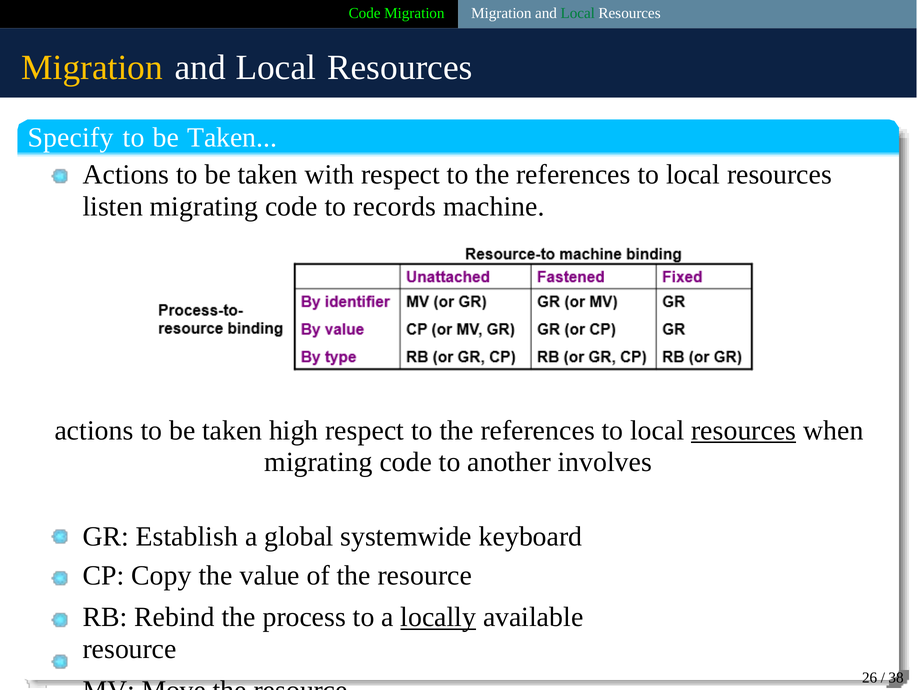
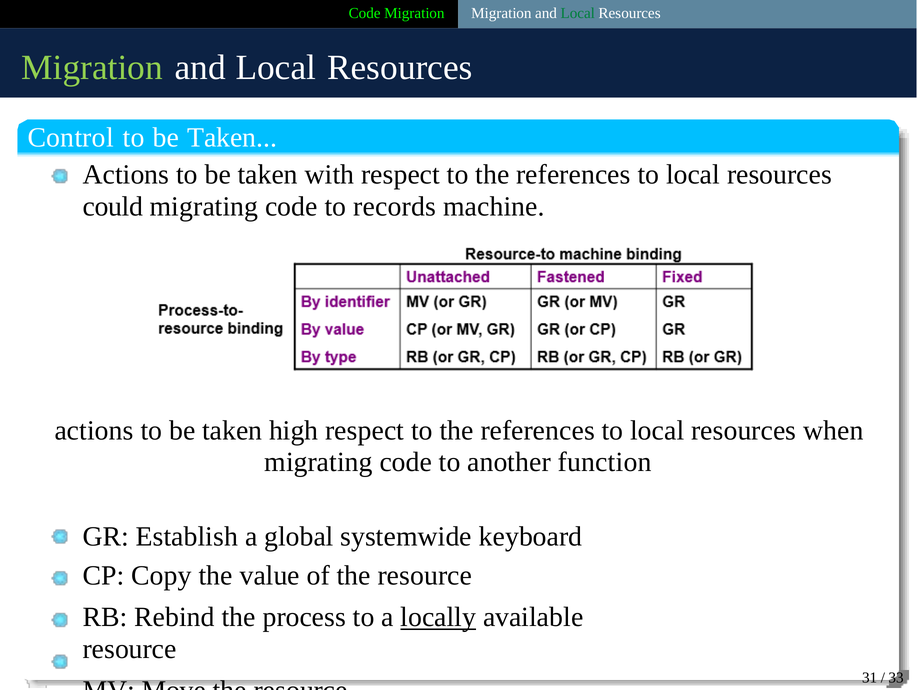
Migration colour: yellow -> light green (92, 68)
Specify: Specify -> Control (71, 137)
listen: listen -> could (113, 207)
resources underline: present -> none (744, 430)
involves: involves -> function (605, 462)
26: 26 -> 31 (870, 677)
38: 38 -> 33 (896, 677)
